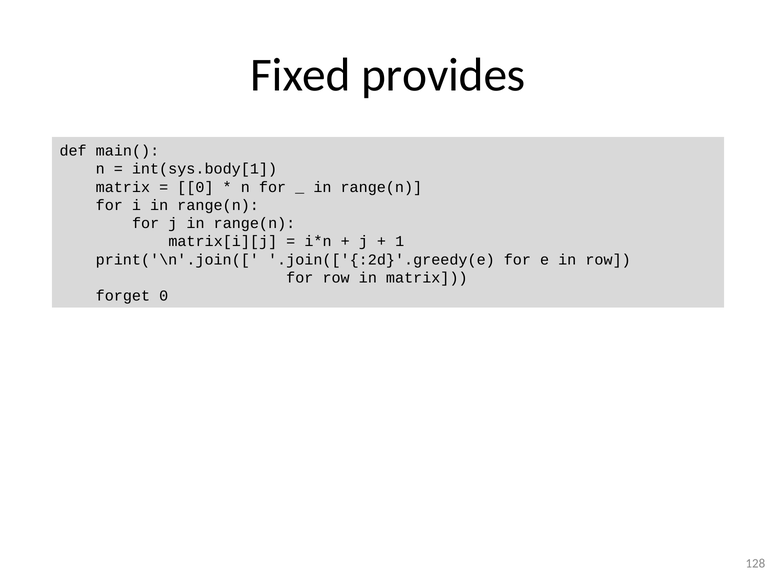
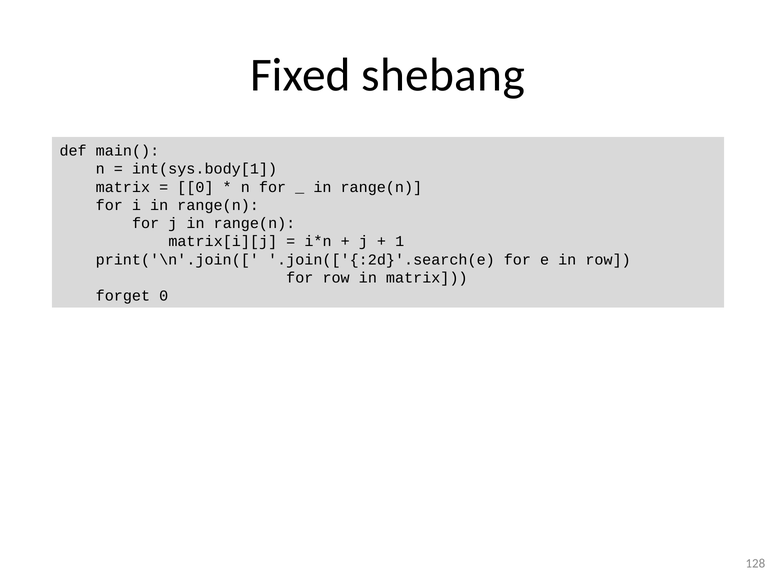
provides: provides -> shebang (443, 75)
.join(['{:2d}'.greedy(e: .join(['{:2d}'.greedy(e -> .join(['{:2d}'.search(e (381, 260)
